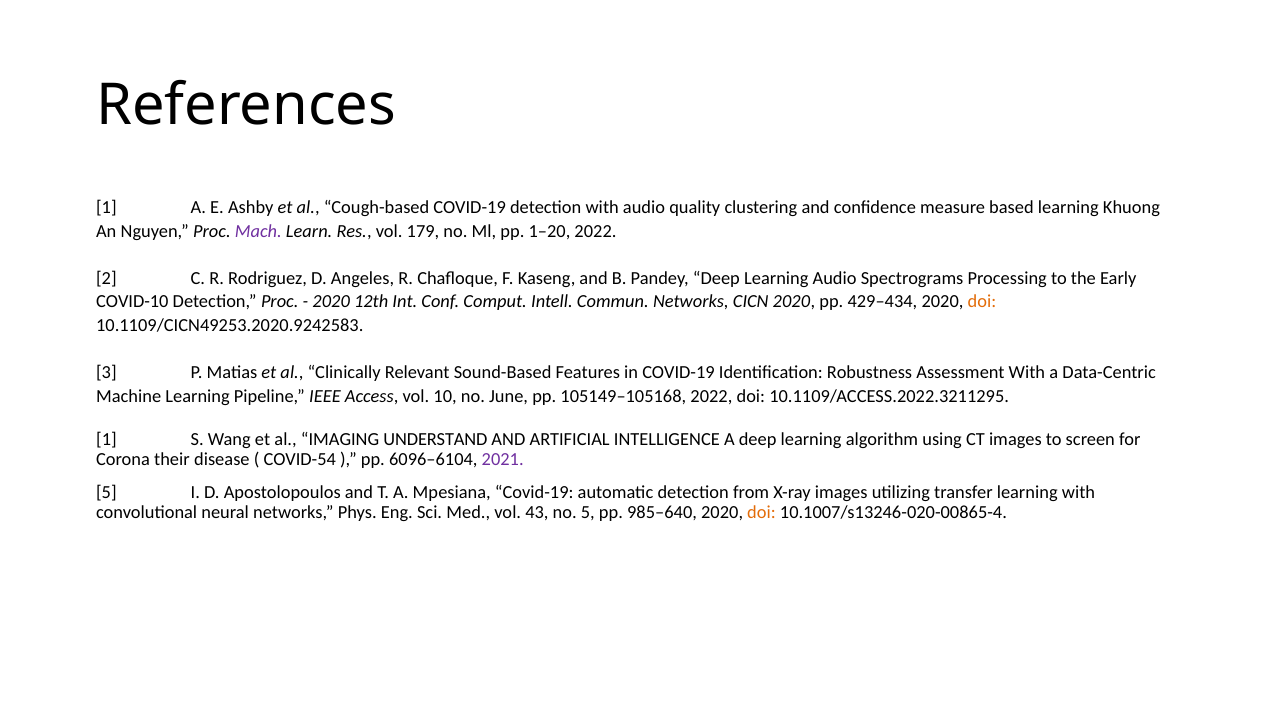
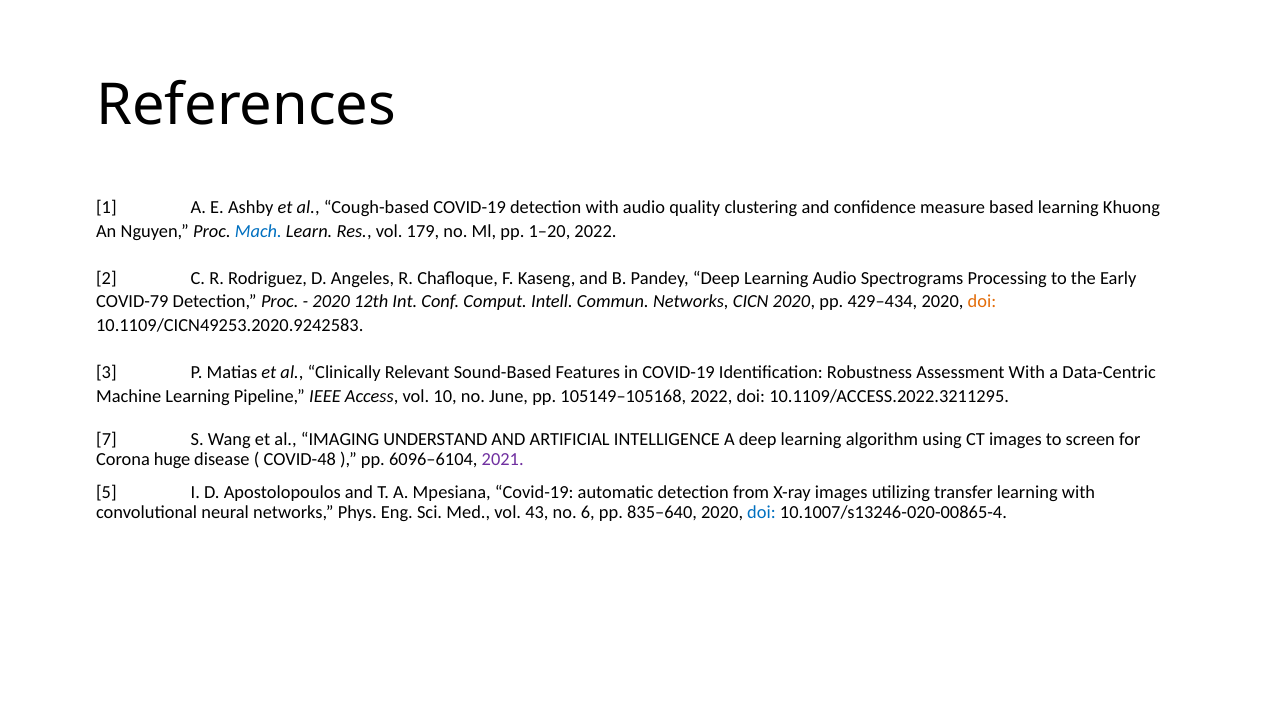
Mach colour: purple -> blue (258, 231)
COVID-10: COVID-10 -> COVID-79 (132, 302)
1: 1 -> 7 (106, 440)
their: their -> huge (172, 460)
COVID-54: COVID-54 -> COVID-48 (300, 460)
no 5: 5 -> 6 (588, 513)
985–640: 985–640 -> 835–640 (662, 513)
doi colour: orange -> blue (761, 513)
